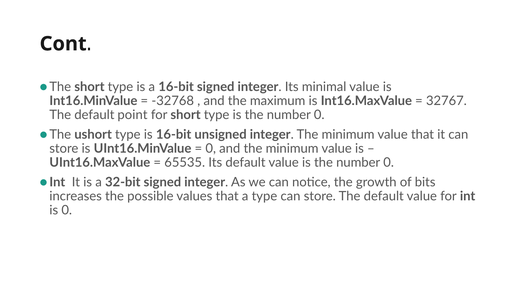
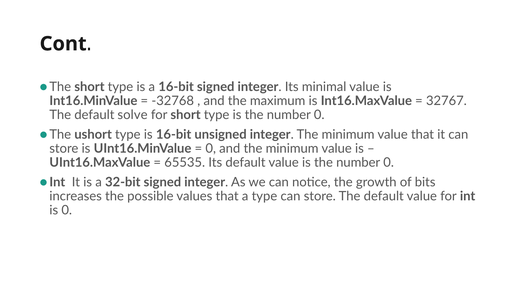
point: point -> solve (132, 115)
